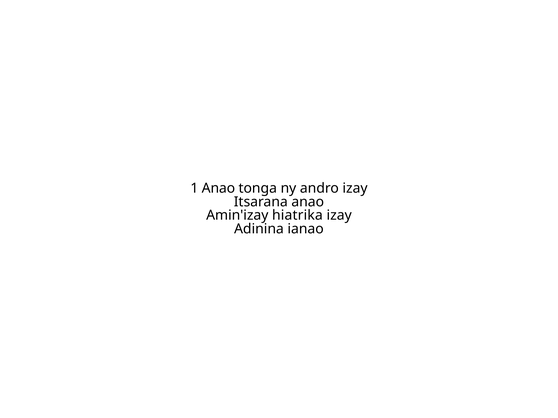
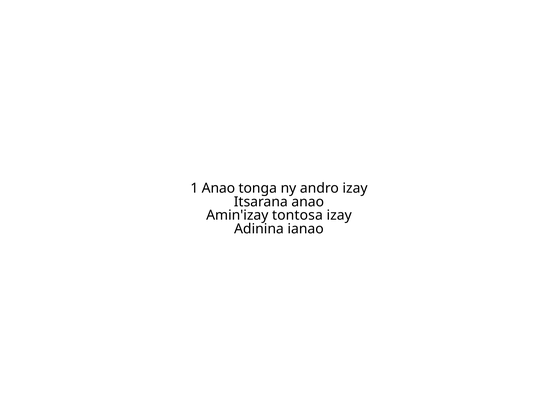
hiatrika: hiatrika -> tontosa (297, 216)
